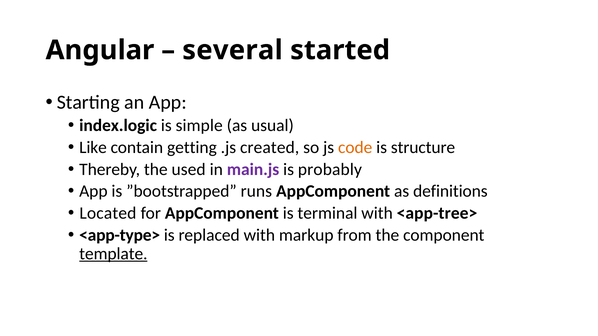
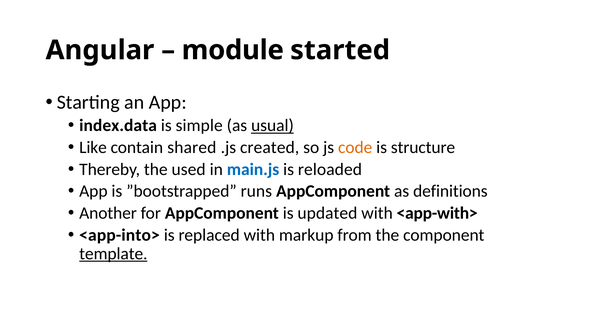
several: several -> module (233, 50)
index.logic: index.logic -> index.data (118, 126)
usual underline: none -> present (272, 126)
getting: getting -> shared (192, 148)
main.js colour: purple -> blue (253, 170)
probably: probably -> reloaded (330, 170)
Located: Located -> Another (108, 213)
terminal: terminal -> updated (327, 213)
<app-tree>: <app-tree> -> <app-with> (437, 213)
<app-type>: <app-type> -> <app-into> (119, 235)
